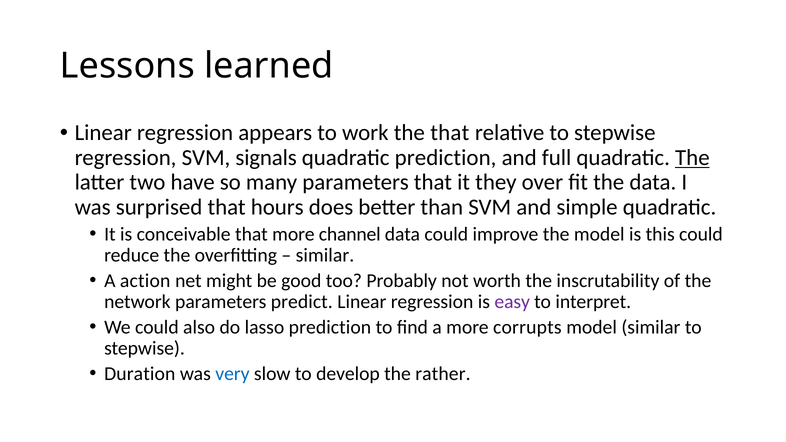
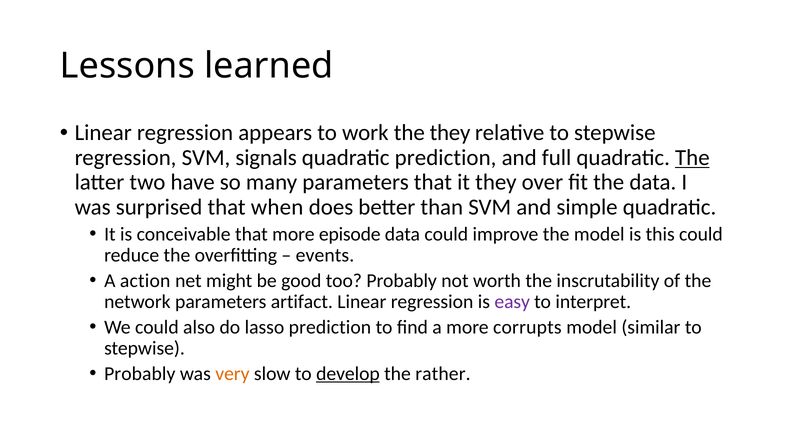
the that: that -> they (450, 133)
hours: hours -> when (277, 207)
channel: channel -> episode (350, 234)
similar: similar -> events (325, 255)
predict: predict -> artifact (302, 302)
Duration: Duration -> Probably (140, 374)
very colour: blue -> orange (232, 374)
develop underline: none -> present (348, 374)
